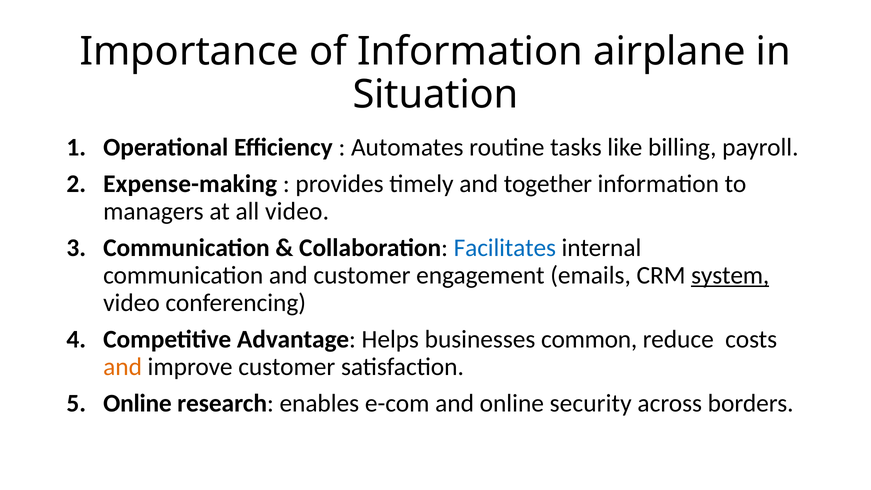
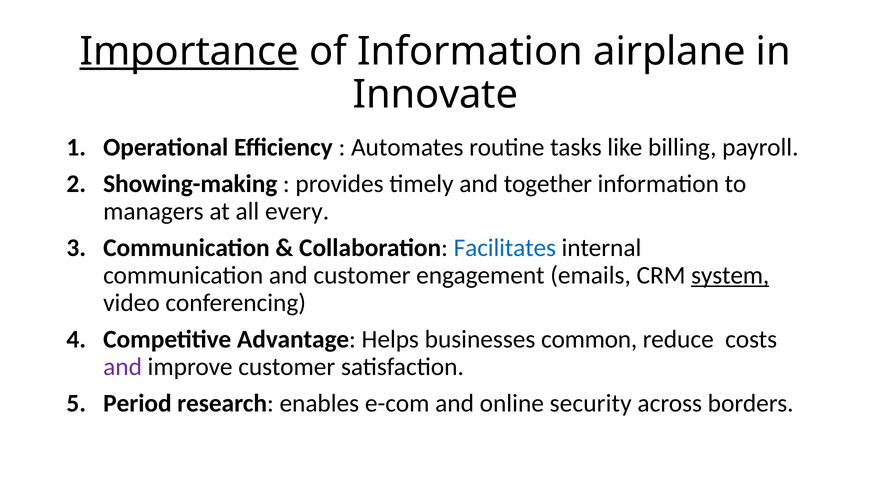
Importance underline: none -> present (189, 52)
Situation: Situation -> Innovate (435, 95)
Expense-making: Expense-making -> Showing-making (190, 184)
all video: video -> every (297, 211)
and colour: orange -> purple (123, 367)
Online: Online -> Period (137, 403)
